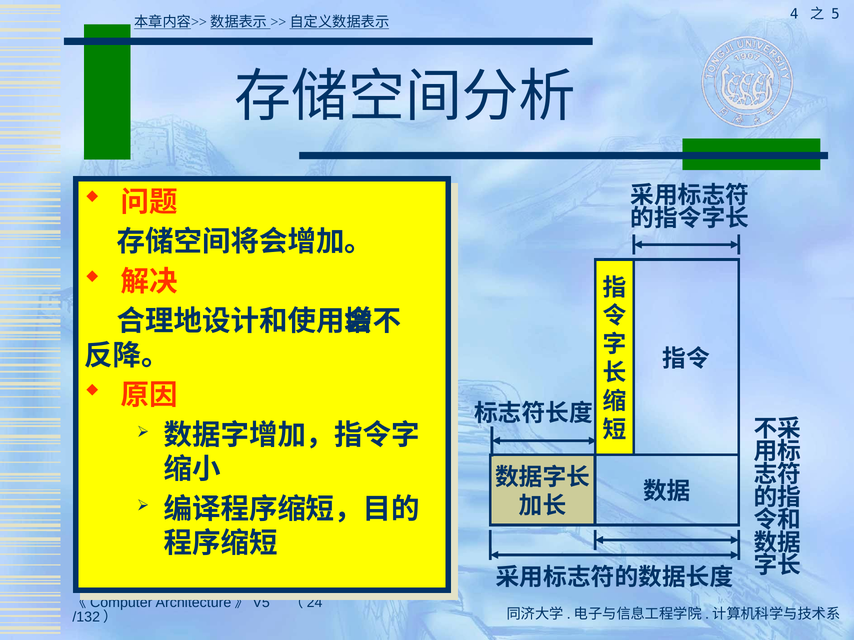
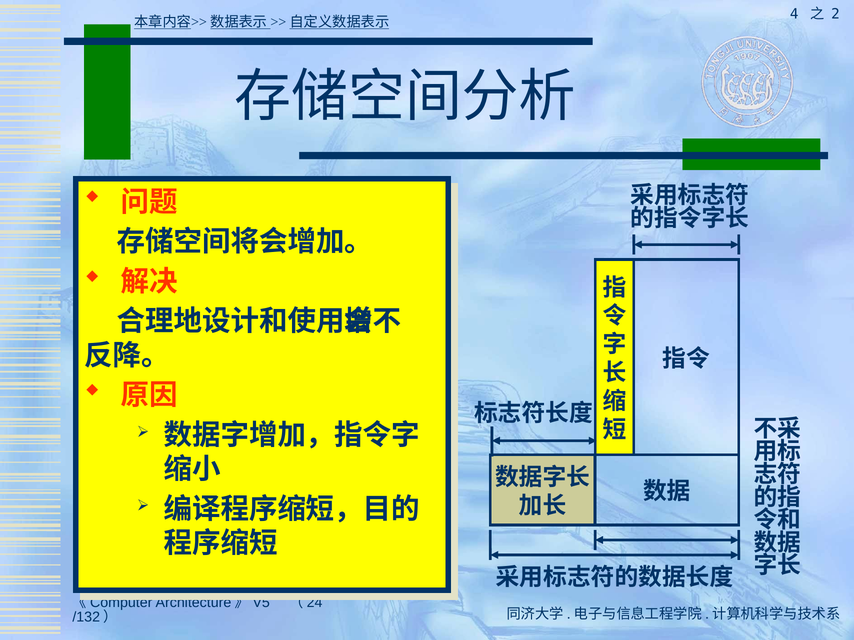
5: 5 -> 2 (835, 14)
